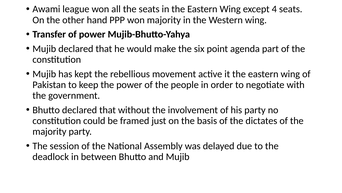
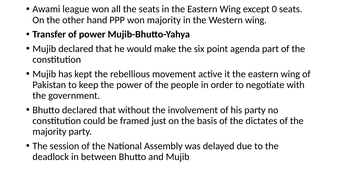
4: 4 -> 0 (274, 9)
